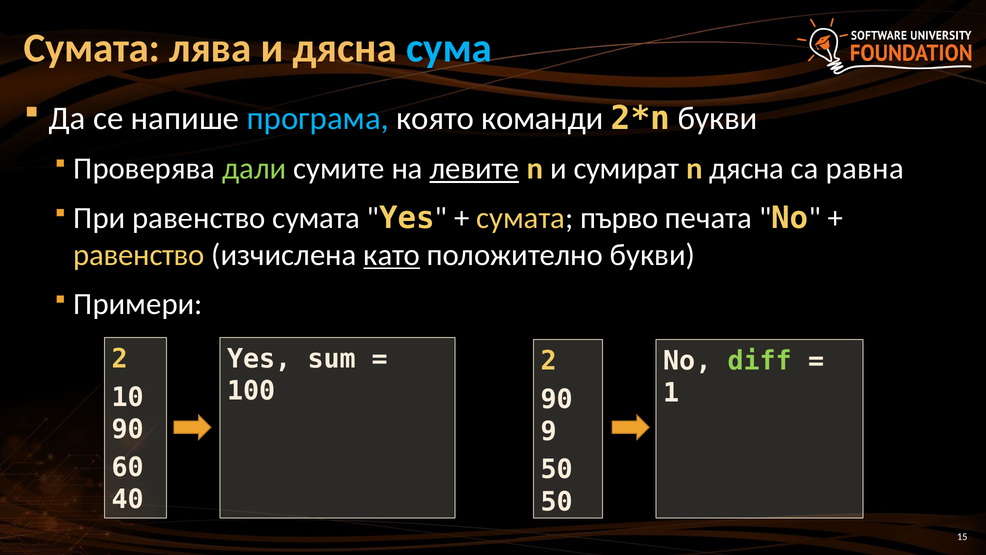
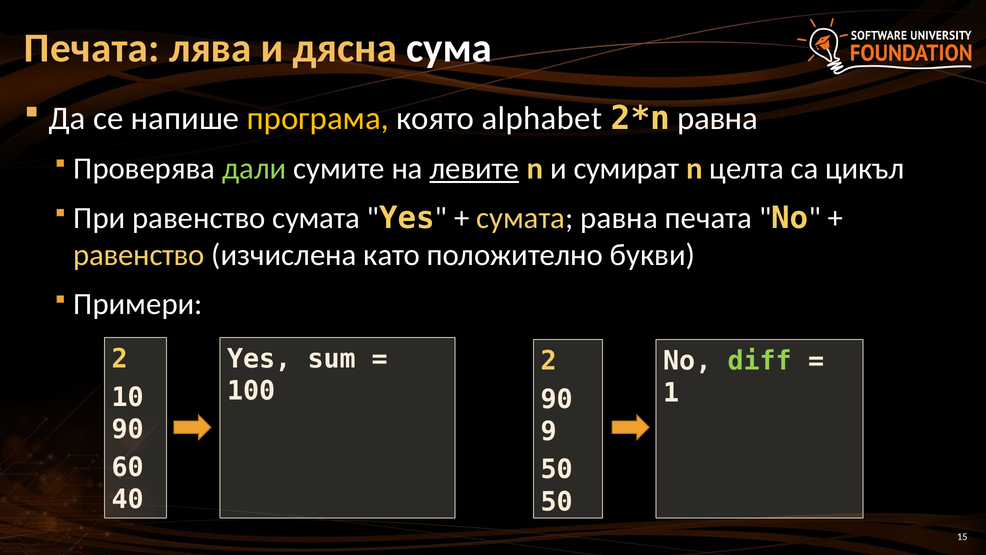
Сумата: Сумата -> Печата (92, 48)
сума colour: light blue -> white (449, 48)
програма colour: light blue -> yellow (318, 118)
команди: команди -> alphabet (542, 118)
букви: букви -> равна (718, 118)
n дясна: дясна -> целта (747, 169)
равна: равна -> цикъл (865, 169)
сумата първо: първо -> равна (619, 218)
като underline: present -> none (392, 255)
